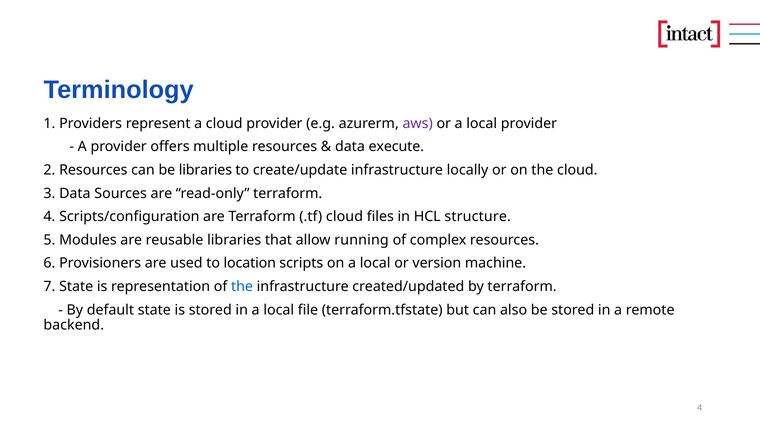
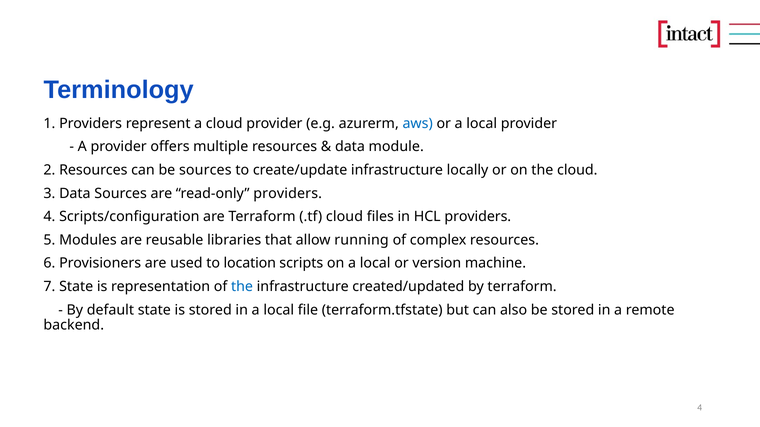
aws colour: purple -> blue (418, 124)
execute: execute -> module (396, 147)
be libraries: libraries -> sources (205, 170)
read-only terraform: terraform -> providers (288, 194)
HCL structure: structure -> providers (478, 217)
